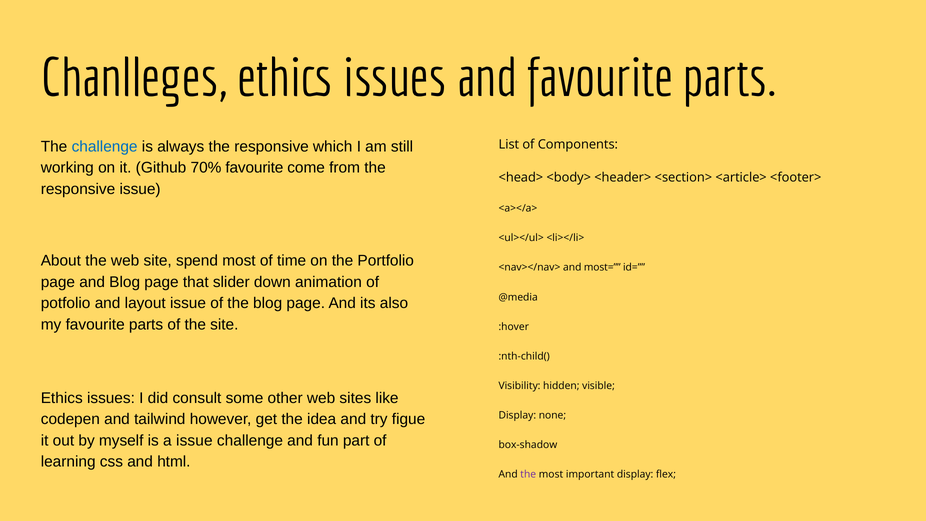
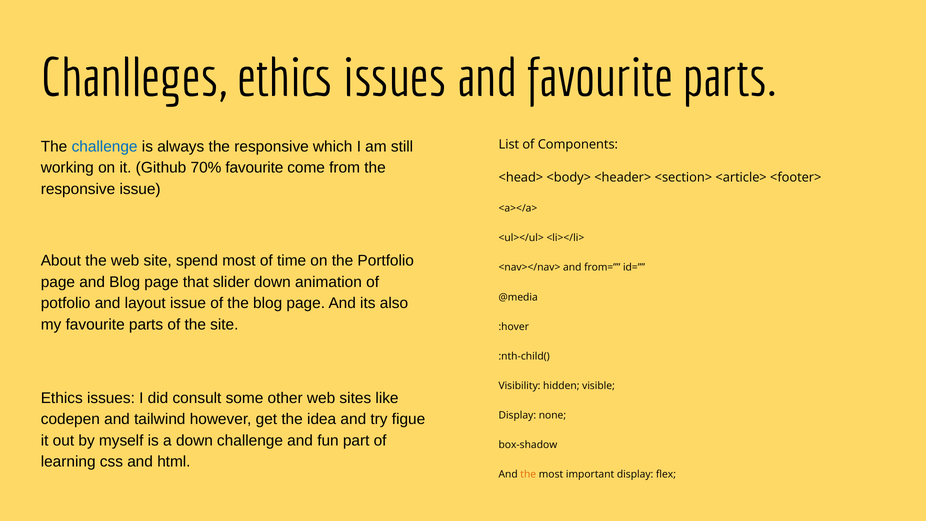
most=: most= -> from= (602, 268)
a issue: issue -> down (194, 441)
the colour: purple -> orange (528, 474)
